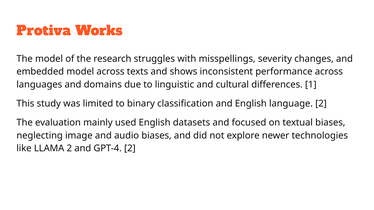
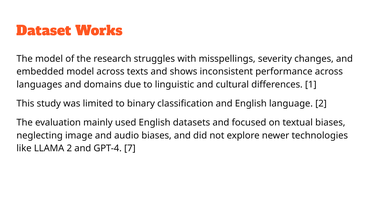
Protiva: Protiva -> Dataset (44, 31)
GPT-4 2: 2 -> 7 (130, 149)
